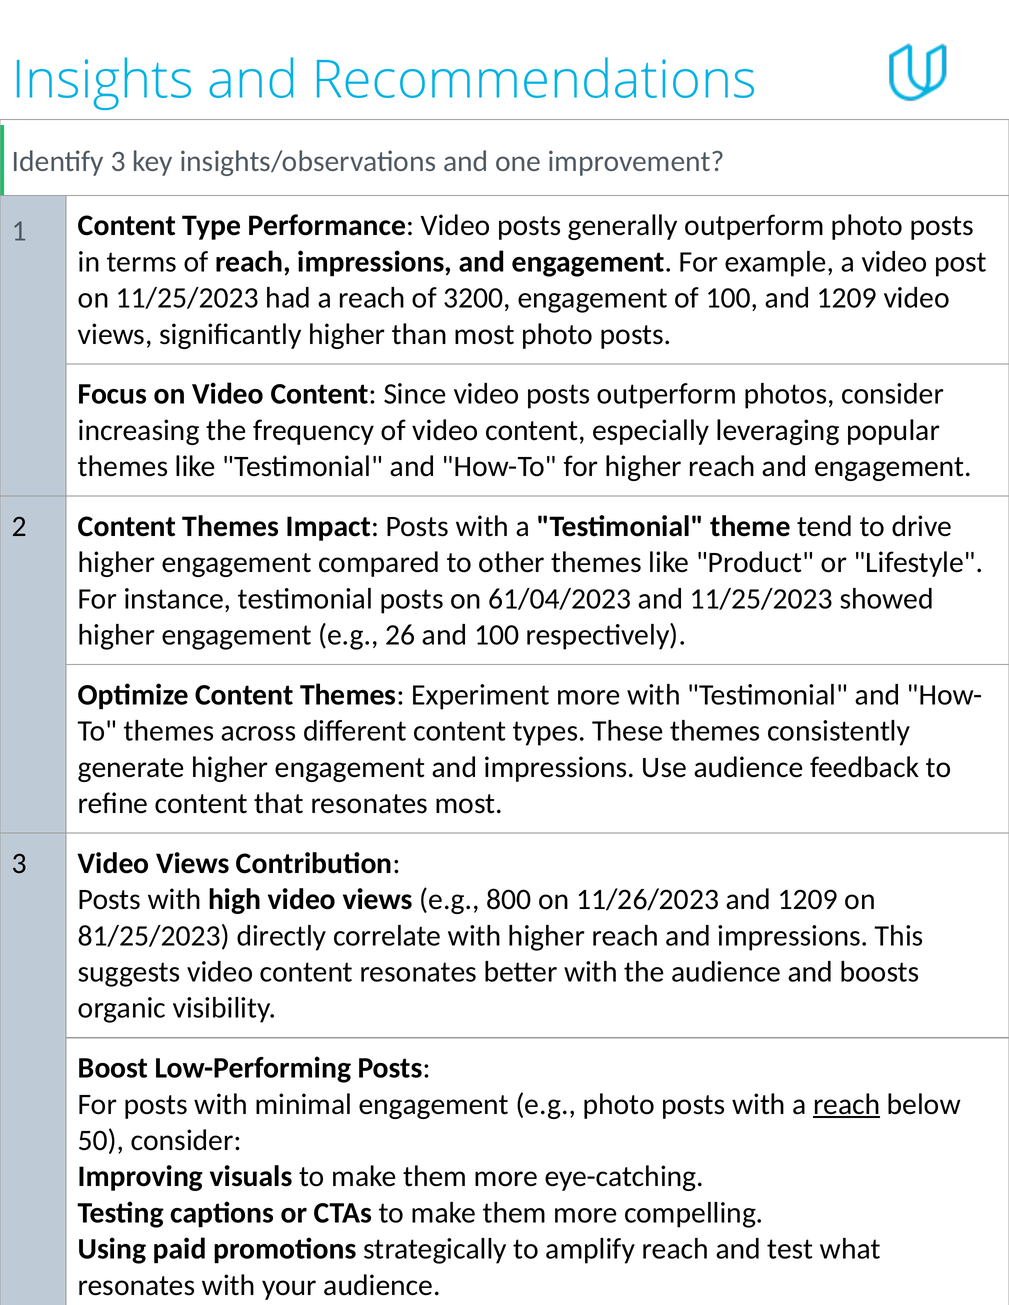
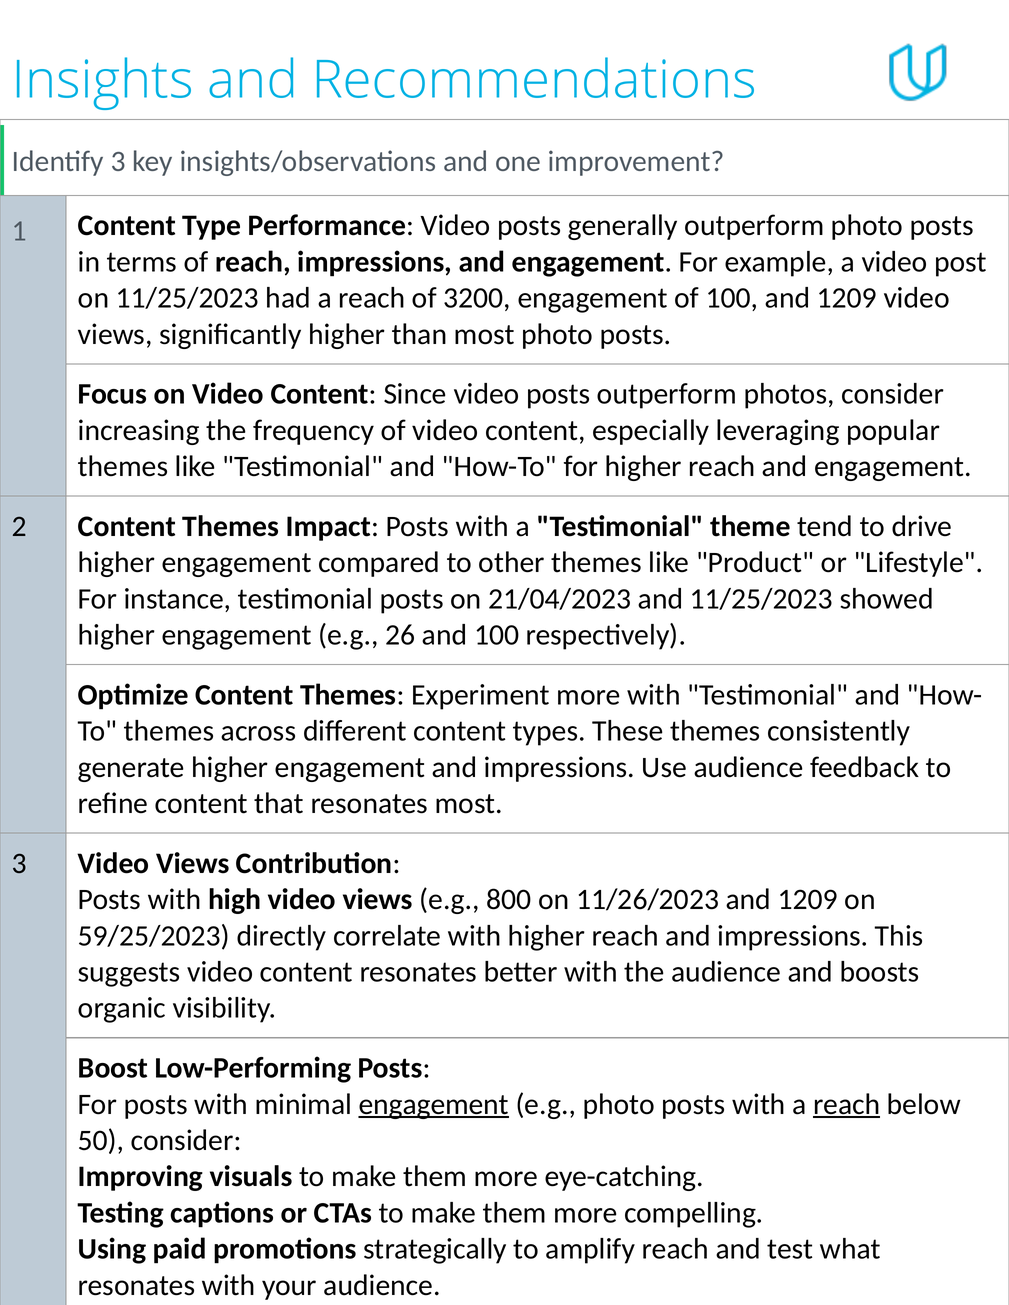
61/04/2023: 61/04/2023 -> 21/04/2023 (560, 599)
81/25/2023: 81/25/2023 -> 59/25/2023 (154, 936)
engagement underline: none -> present (434, 1105)
